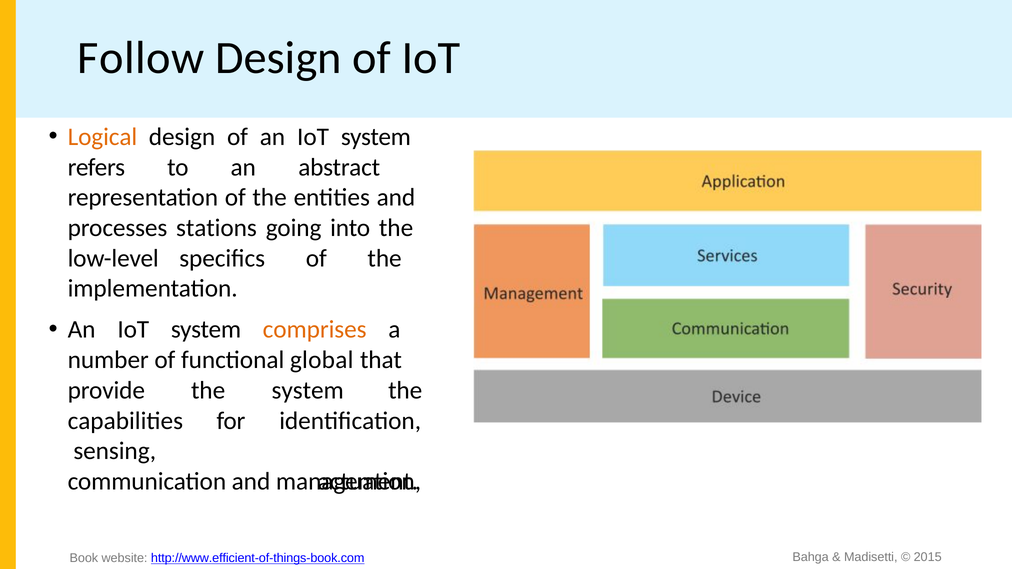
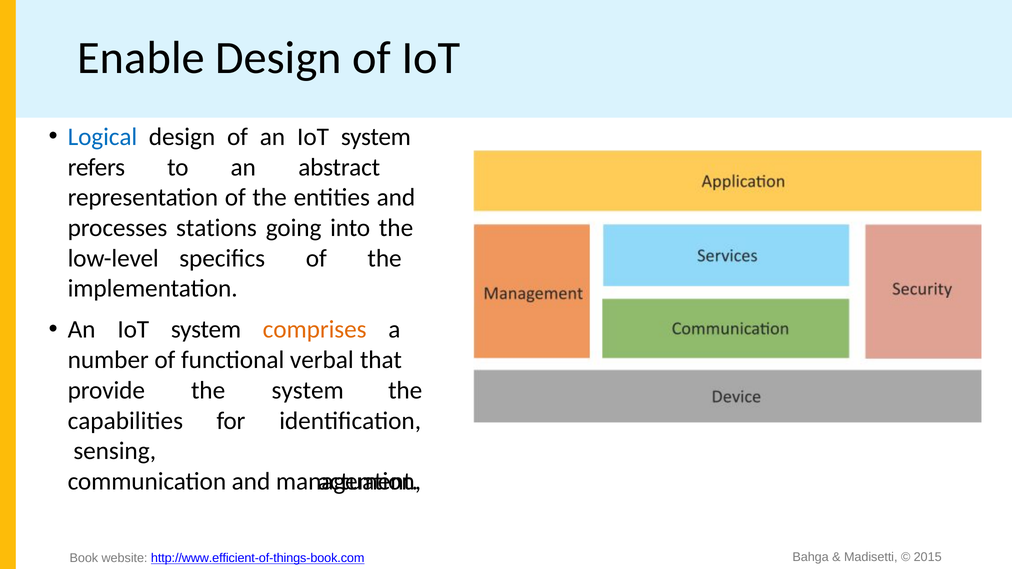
Follow: Follow -> Enable (141, 58)
Logical colour: orange -> blue (102, 137)
global: global -> verbal (322, 360)
